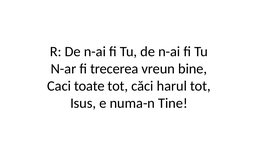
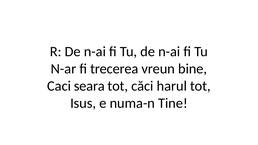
toate: toate -> seara (89, 86)
